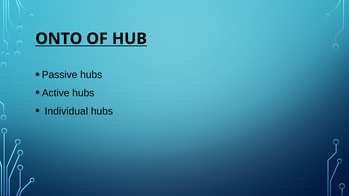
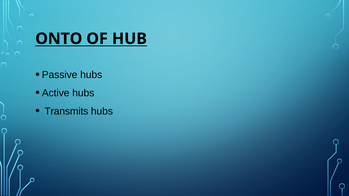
Individual: Individual -> Transmits (66, 111)
